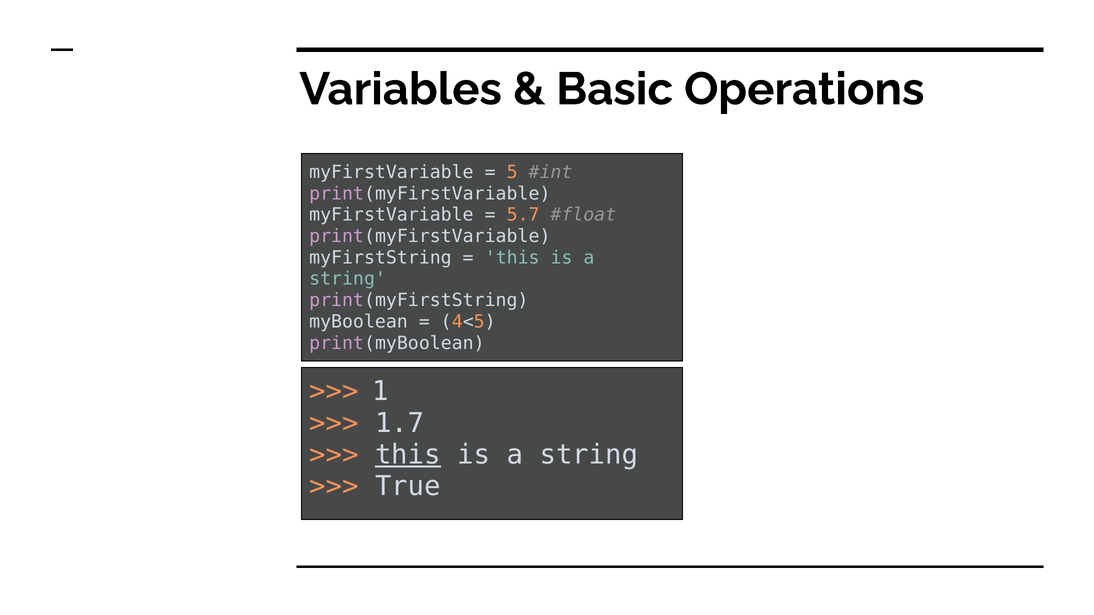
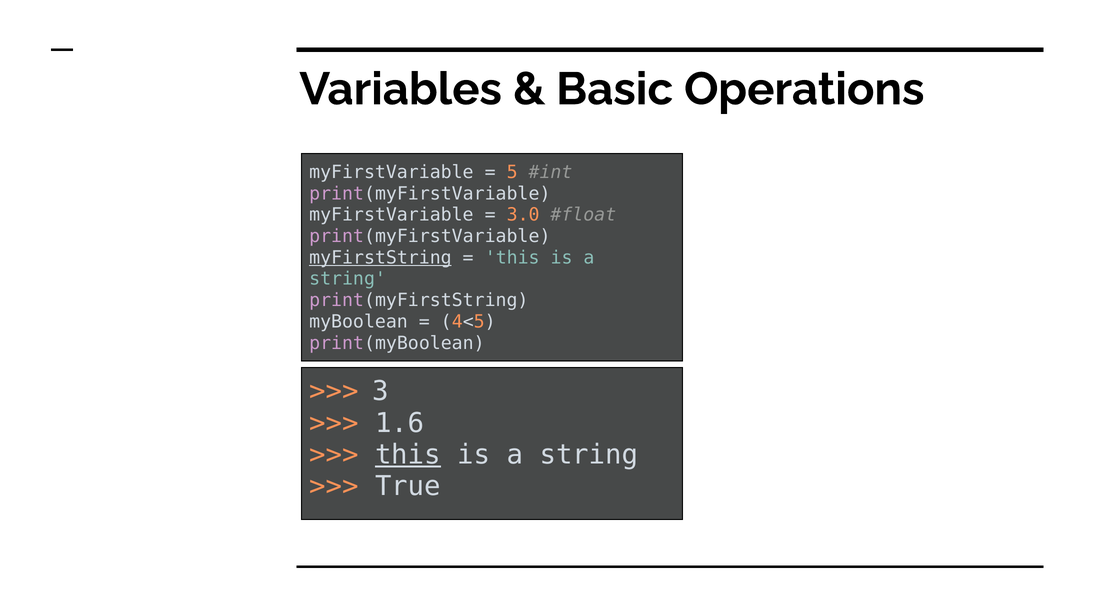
5.7: 5.7 -> 3.0 (523, 215)
myFirstString underline: none -> present (380, 258)
1: 1 -> 3 (380, 392)
1.7: 1.7 -> 1.6 (400, 423)
